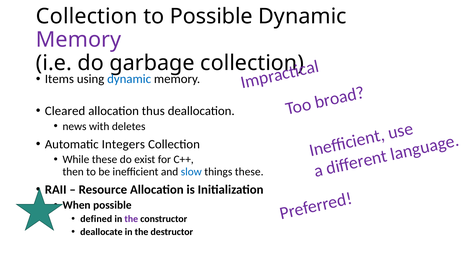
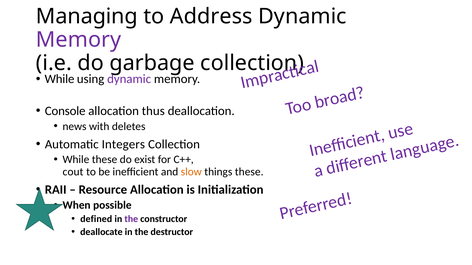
Collection: Collection -> Managing (87, 16)
to Possible: Possible -> Address (211, 16)
Items: Items -> While (59, 79)
dynamic colour: blue -> purple (129, 79)
Cleared: Cleared -> Console (65, 111)
then: then -> cout (73, 172)
slow colour: blue -> orange (191, 172)
